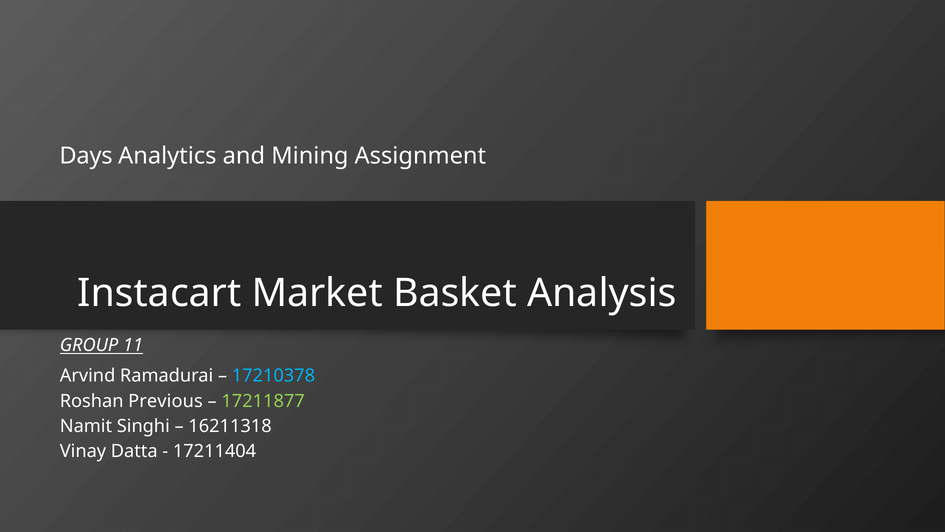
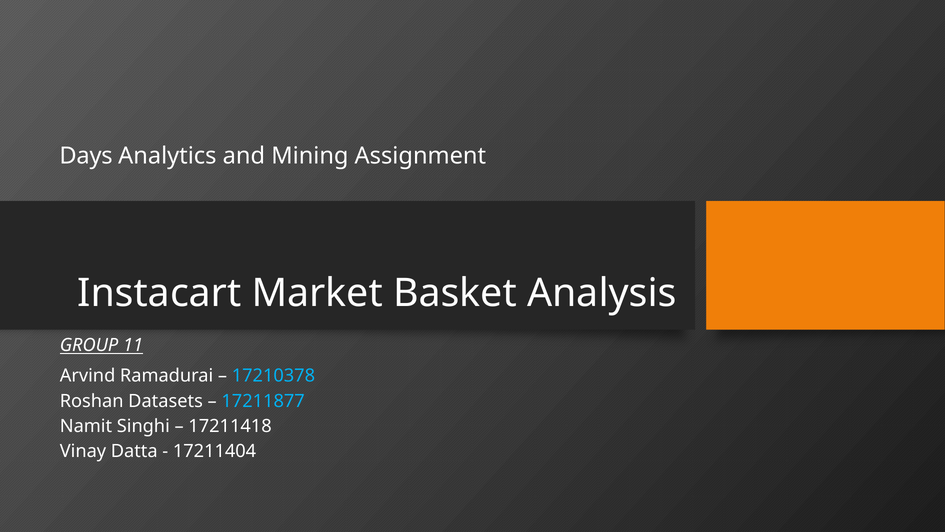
Previous: Previous -> Datasets (166, 401)
17211877 colour: light green -> light blue (263, 401)
16211318: 16211318 -> 17211418 (230, 426)
